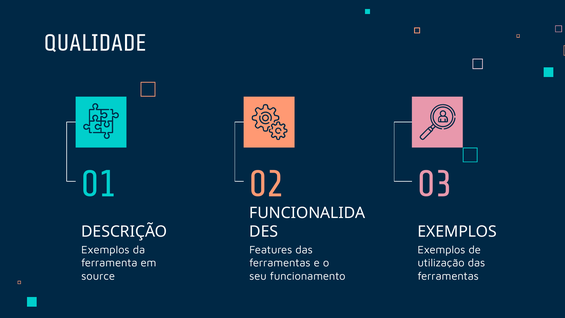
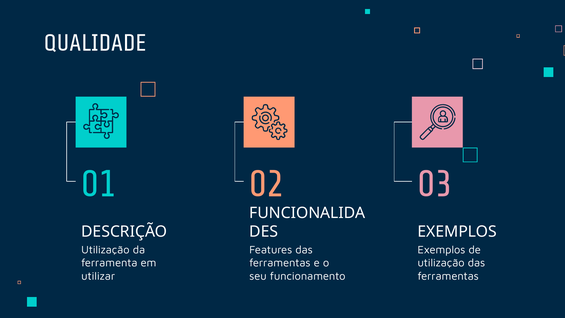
Exemplos: Exemplos -> Utilização (105, 250)
source: source -> utilizar (98, 276)
